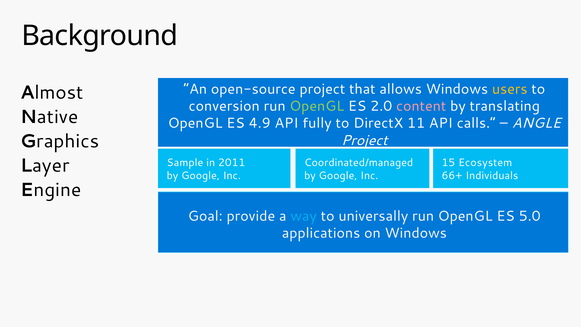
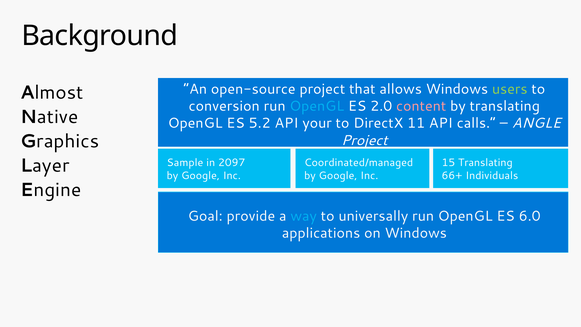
users colour: yellow -> light green (510, 89)
OpenGL colour: light green -> light blue (317, 106)
4.9: 4.9 -> 5.2 (260, 123)
fully: fully -> your (317, 123)
2011: 2011 -> 2097 (232, 163)
15 Ecosystem: Ecosystem -> Translating (485, 163)
5.0: 5.0 -> 6.0 (530, 216)
